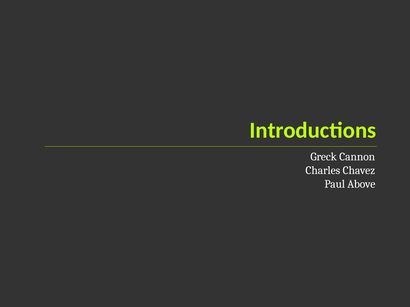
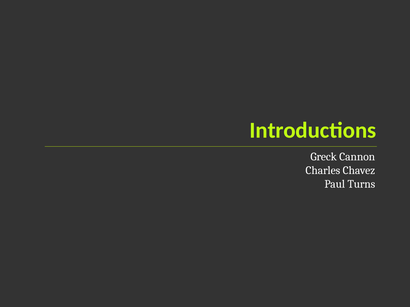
Above: Above -> Turns (361, 184)
